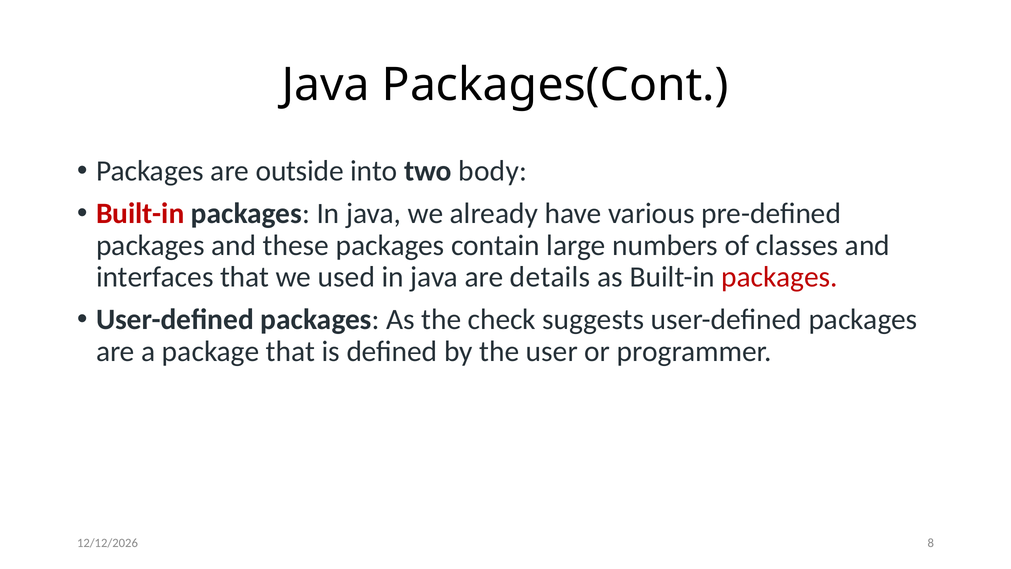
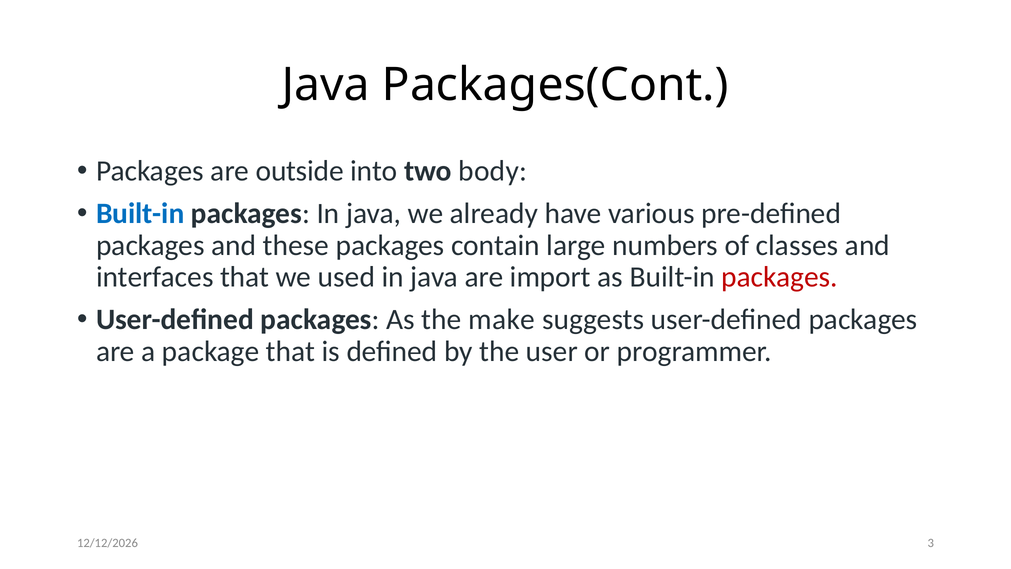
Built-in colour: red -> blue (140, 213)
details: details -> import (550, 277)
check: check -> make (502, 319)
8: 8 -> 3 (931, 543)
